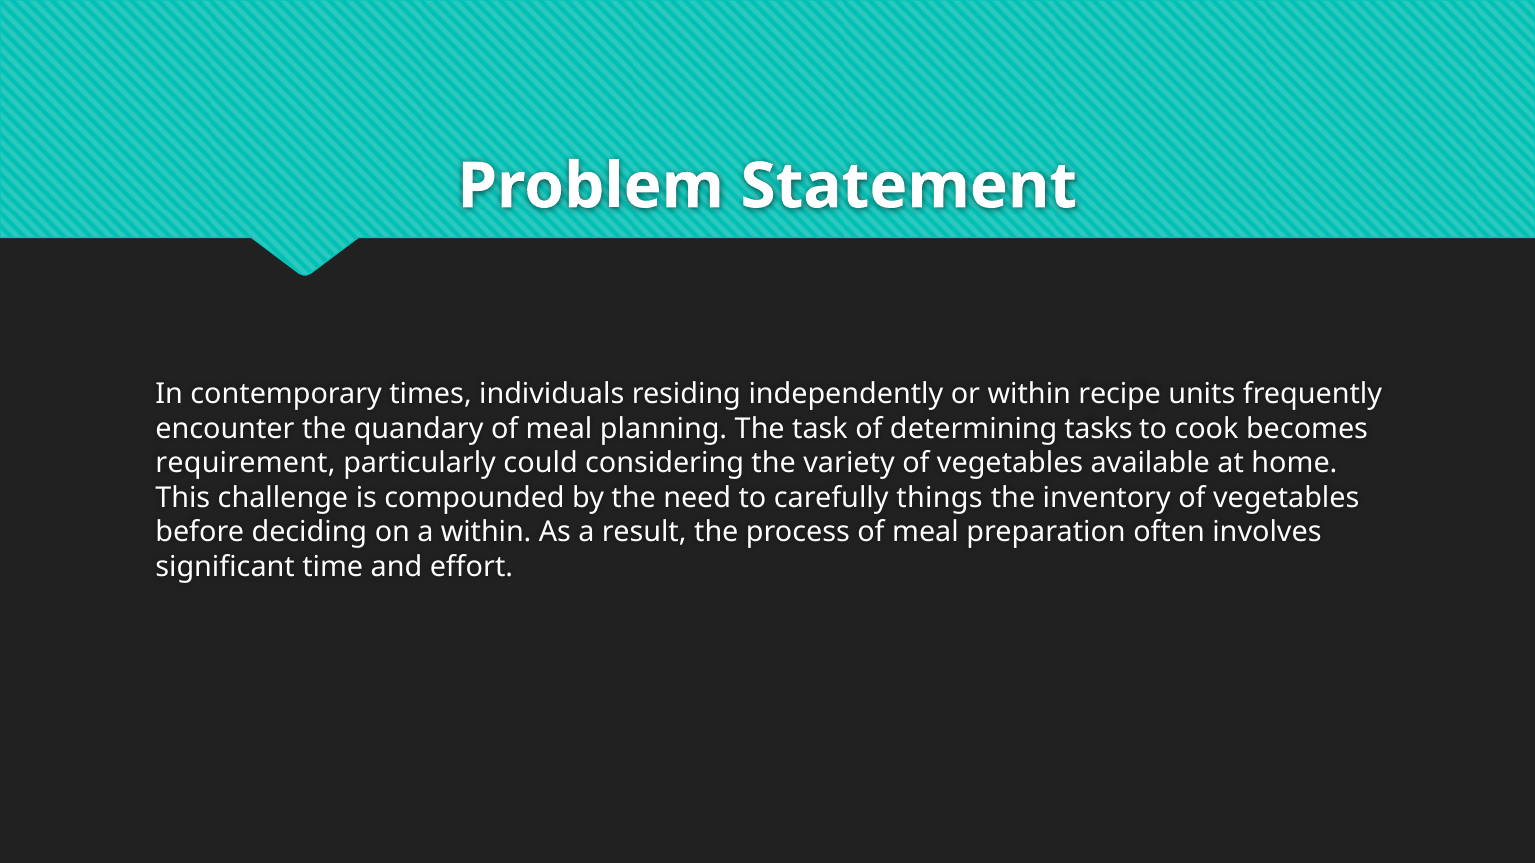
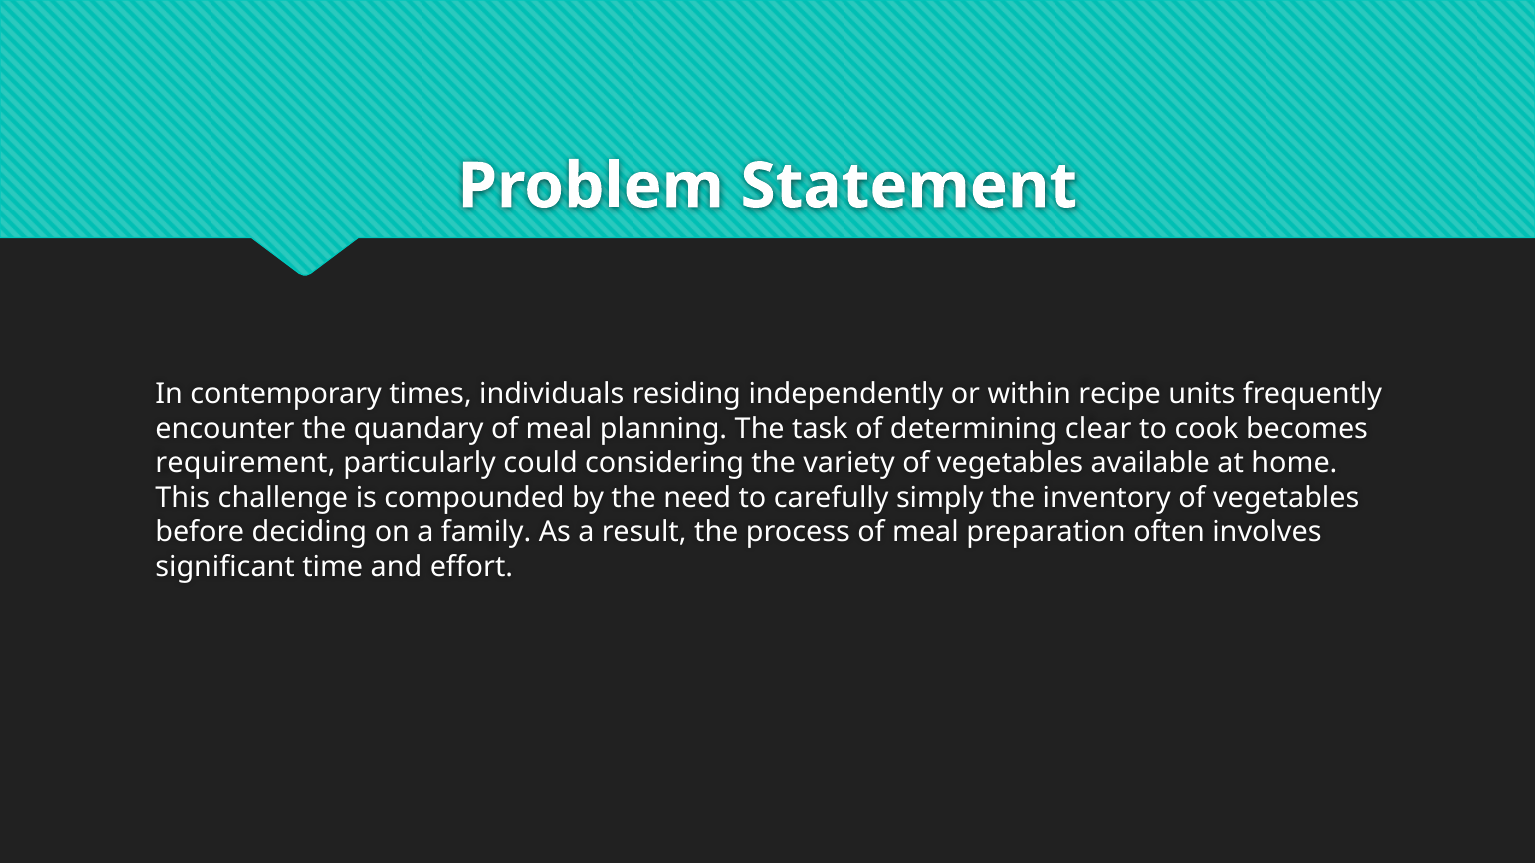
tasks: tasks -> clear (1098, 429)
things: things -> simply (940, 498)
a within: within -> family (486, 533)
